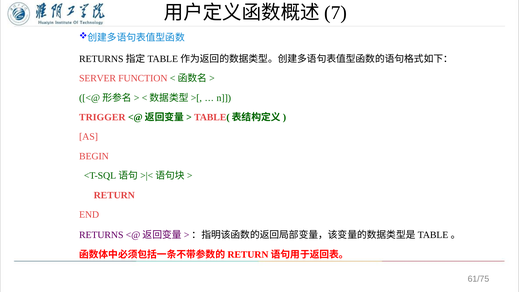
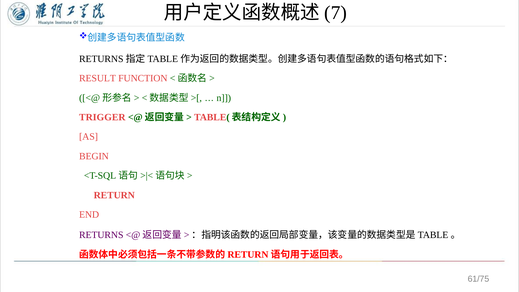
SERVER: SERVER -> RESULT (97, 78)
